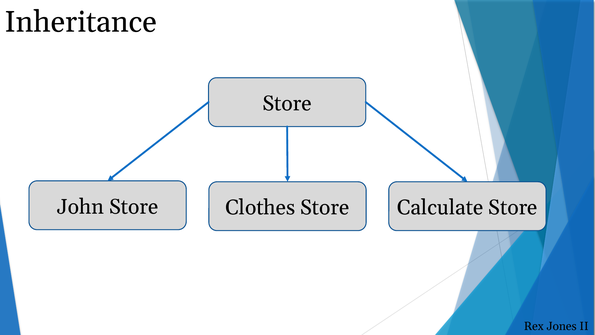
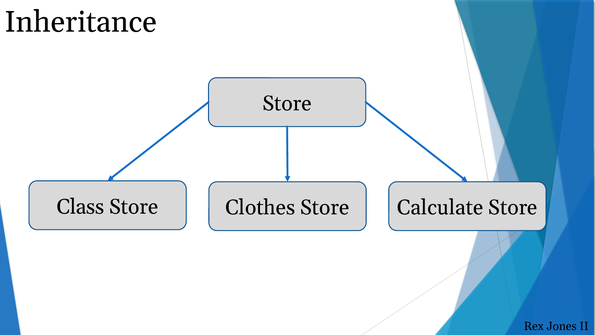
John: John -> Class (81, 207)
